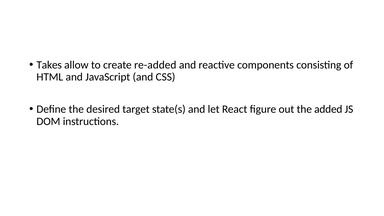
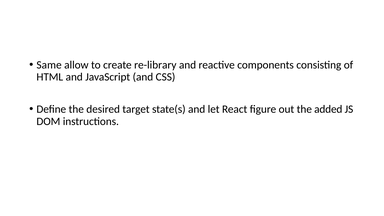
Takes: Takes -> Same (49, 65)
re-added: re-added -> re-library (155, 65)
